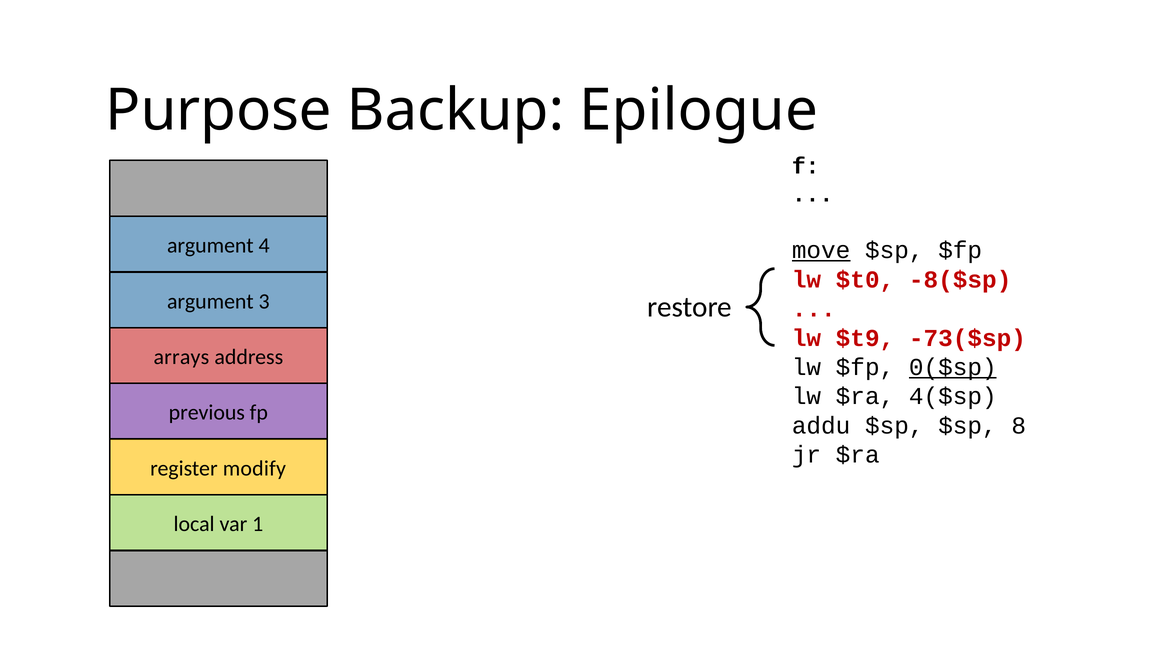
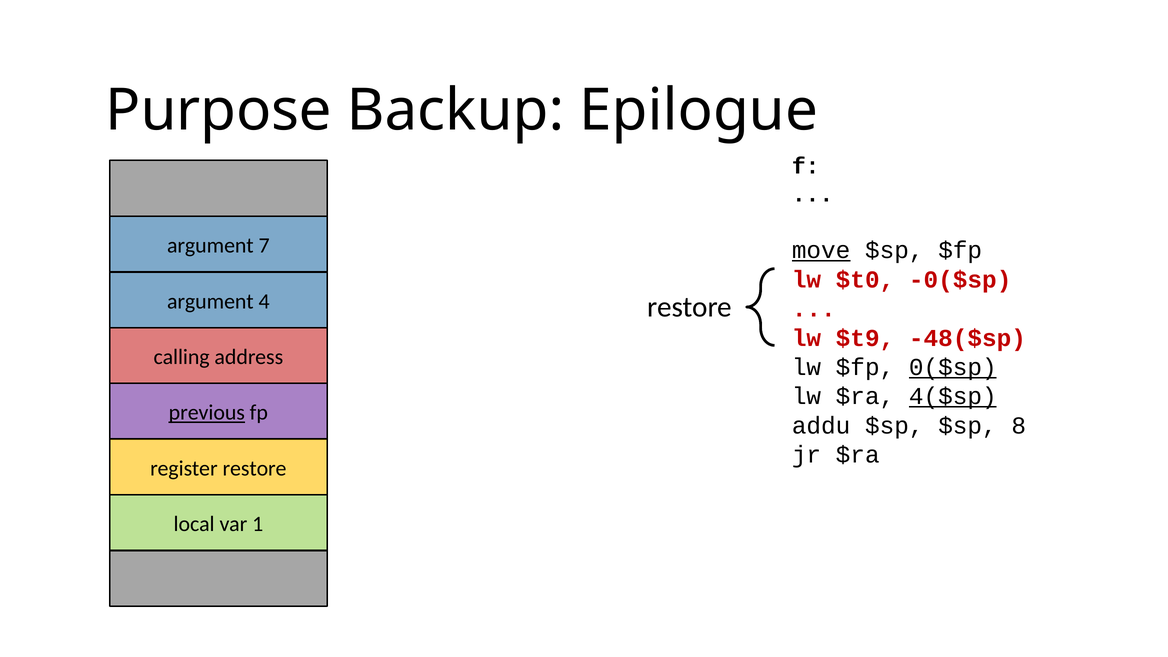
4: 4 -> 7 (264, 246)
-8($sp: -8($sp -> -0($sp (960, 280)
3: 3 -> 4 (264, 302)
-73($sp: -73($sp -> -48($sp (967, 338)
arrays: arrays -> calling (182, 357)
4($sp underline: none -> present (953, 396)
previous underline: none -> present (207, 413)
register modify: modify -> restore (255, 468)
